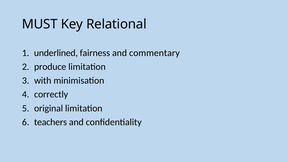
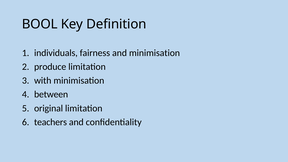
MUST: MUST -> BOOL (40, 24)
Relational: Relational -> Definition (116, 24)
underlined: underlined -> individuals (56, 53)
and commentary: commentary -> minimisation (154, 53)
correctly: correctly -> between (51, 94)
